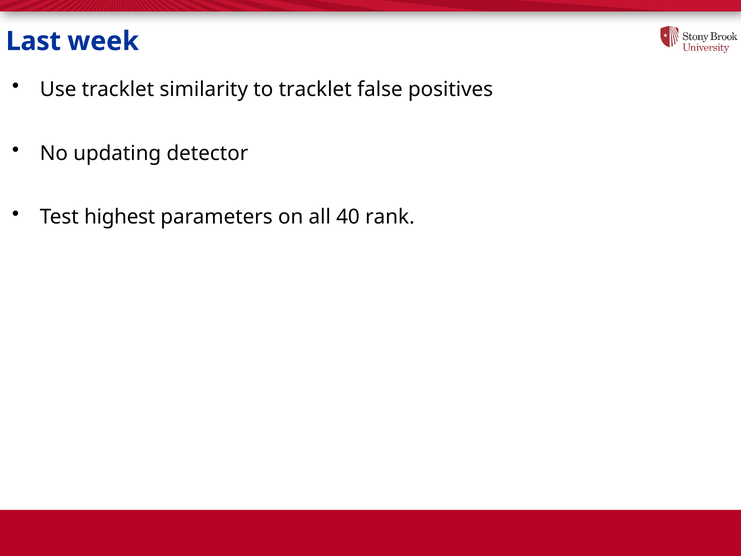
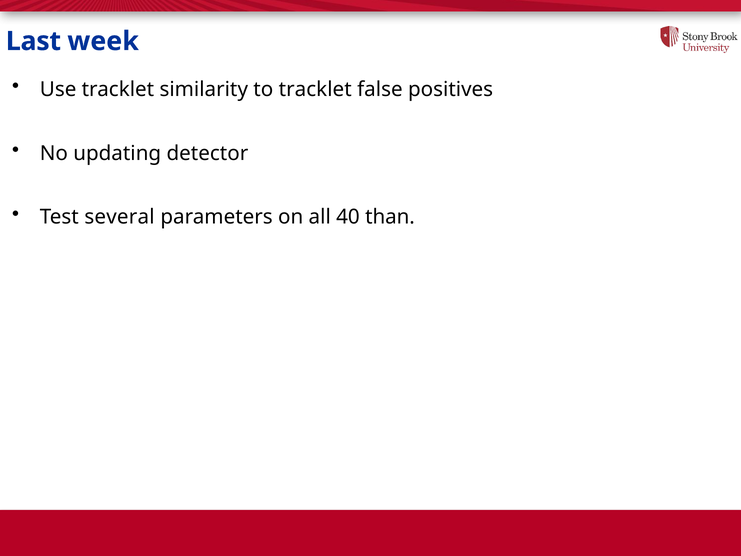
highest: highest -> several (119, 217)
rank: rank -> than (390, 217)
